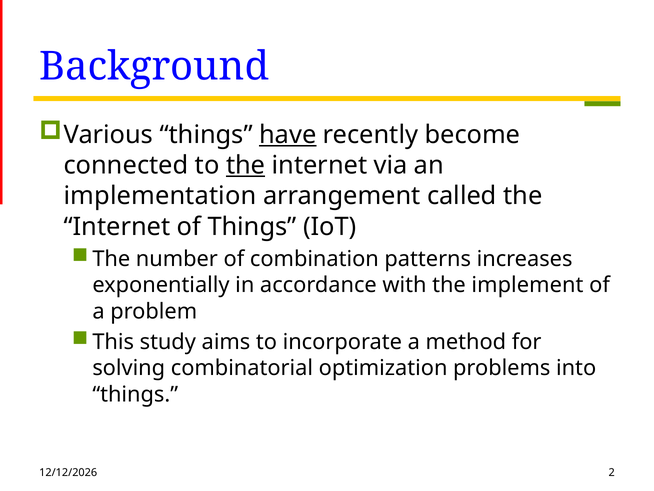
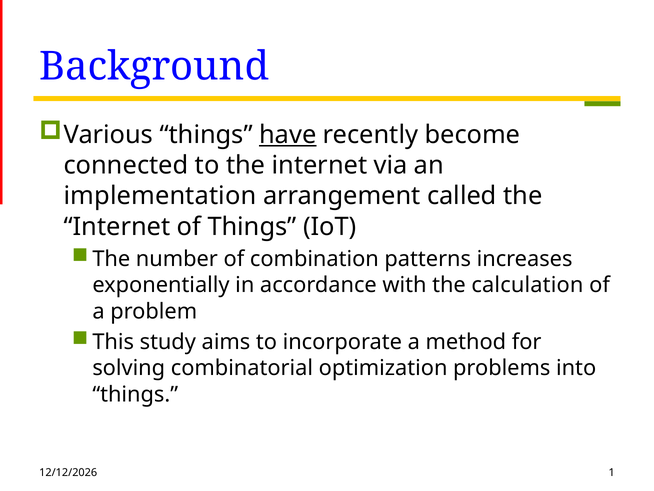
the underline: present -> none (246, 165)
implement: implement -> calculation (527, 285)
2: 2 -> 1 (612, 472)
